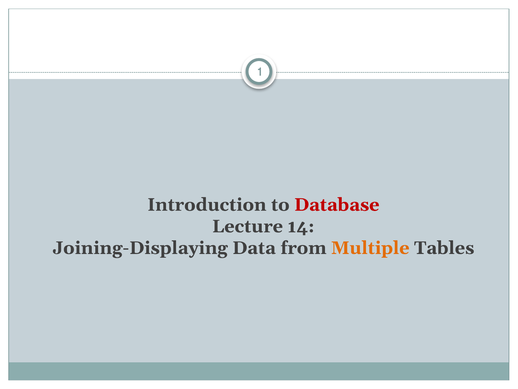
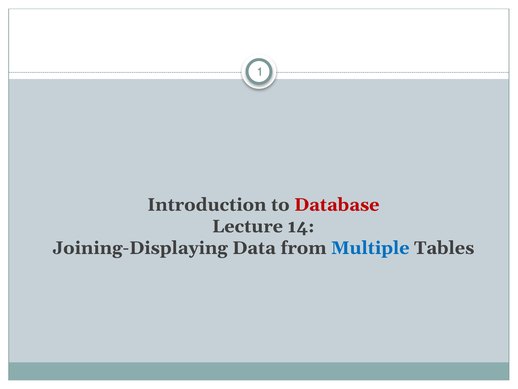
Multiple colour: orange -> blue (370, 248)
